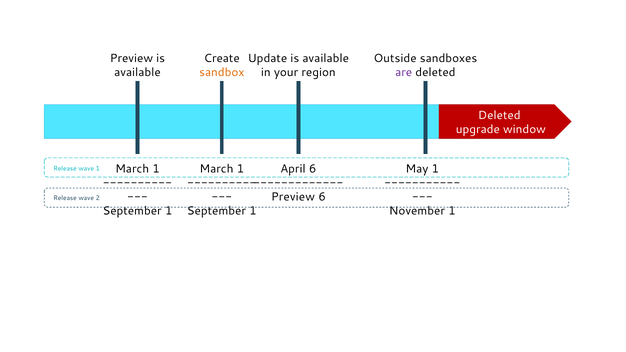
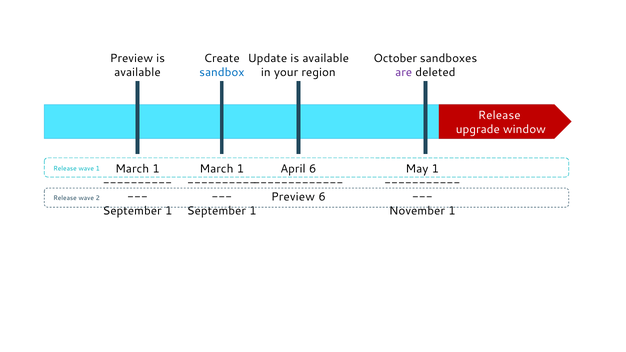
Outside: Outside -> October (395, 58)
sandbox colour: orange -> blue (222, 73)
Deleted: Deleted -> Release (499, 115)
